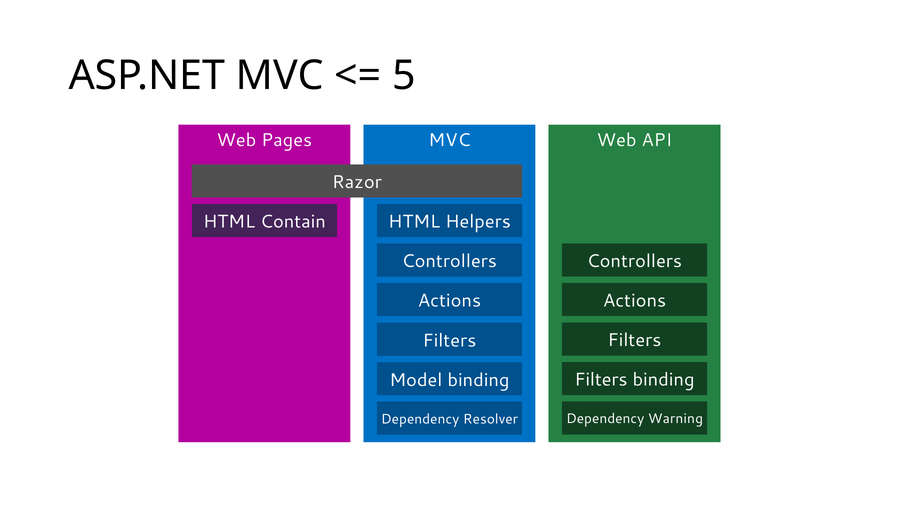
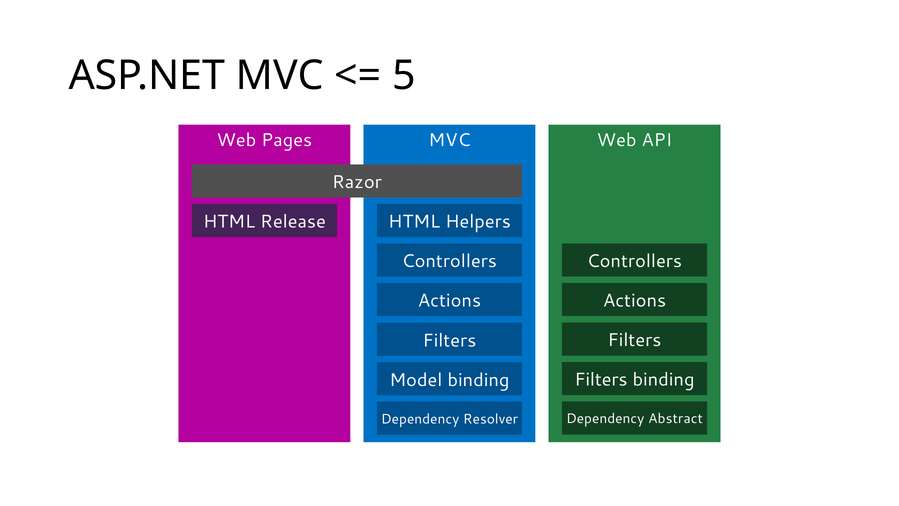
Contain: Contain -> Release (293, 222)
Warning: Warning -> Abstract (676, 419)
